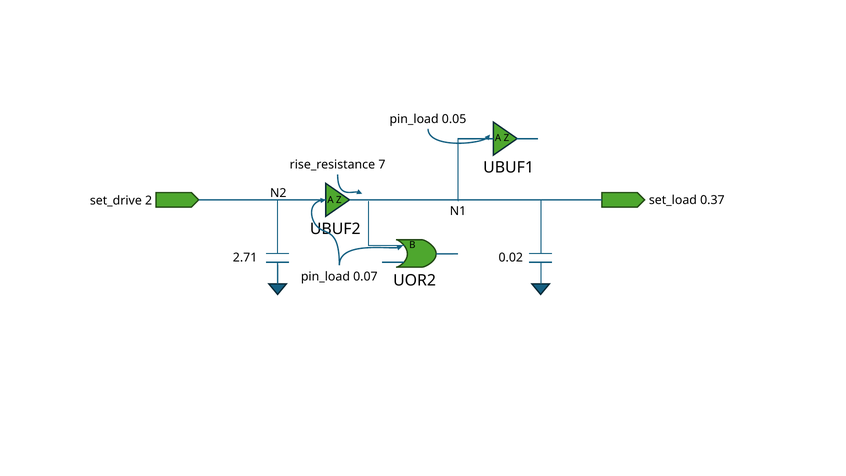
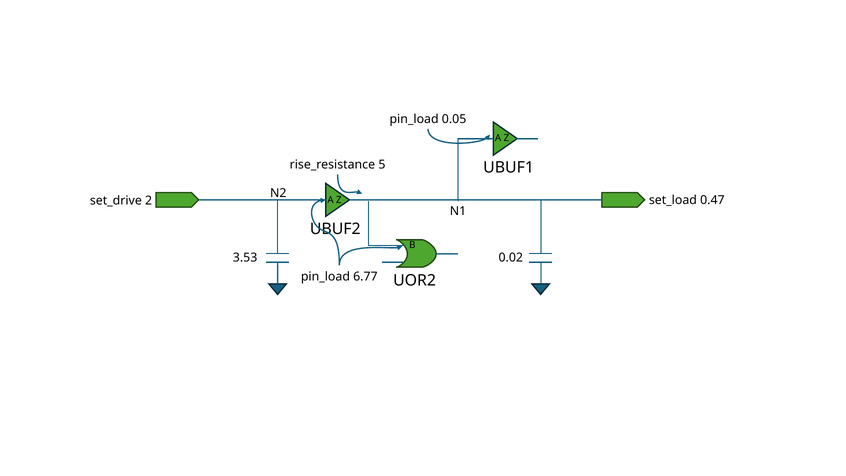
7: 7 -> 5 (382, 165)
0.37: 0.37 -> 0.47 (712, 200)
2.71: 2.71 -> 3.53 (245, 258)
0.07: 0.07 -> 6.77 (365, 276)
